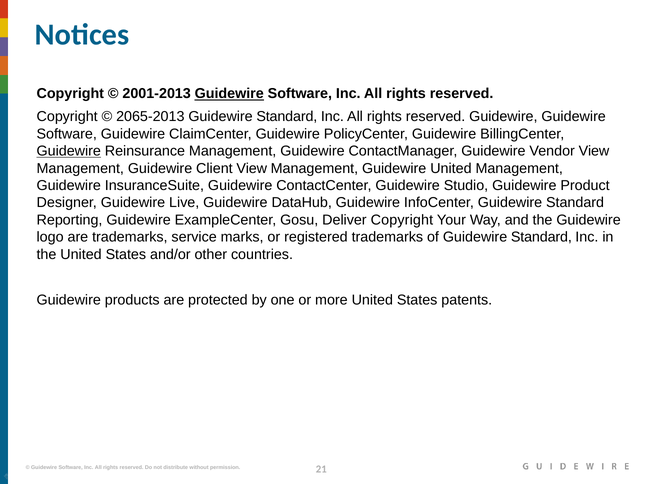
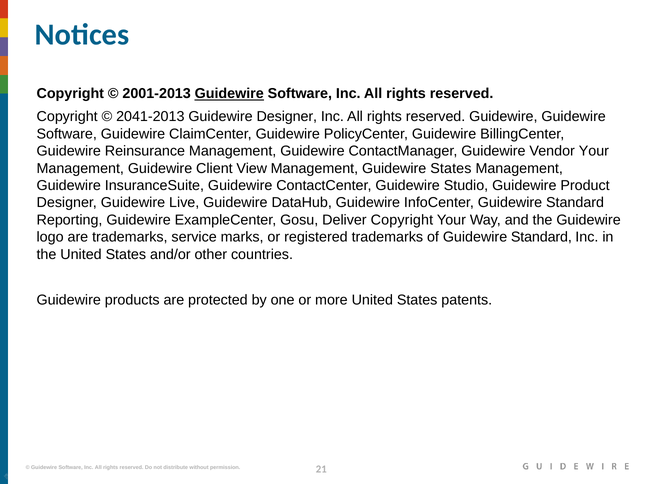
2065-2013: 2065-2013 -> 2041-2013 (150, 117)
Standard: Standard -> Designer (287, 117)
Guidewire underline: present -> none (69, 151)
Vendor View: View -> Your (594, 151)
Guidewire United: United -> States (451, 168)
